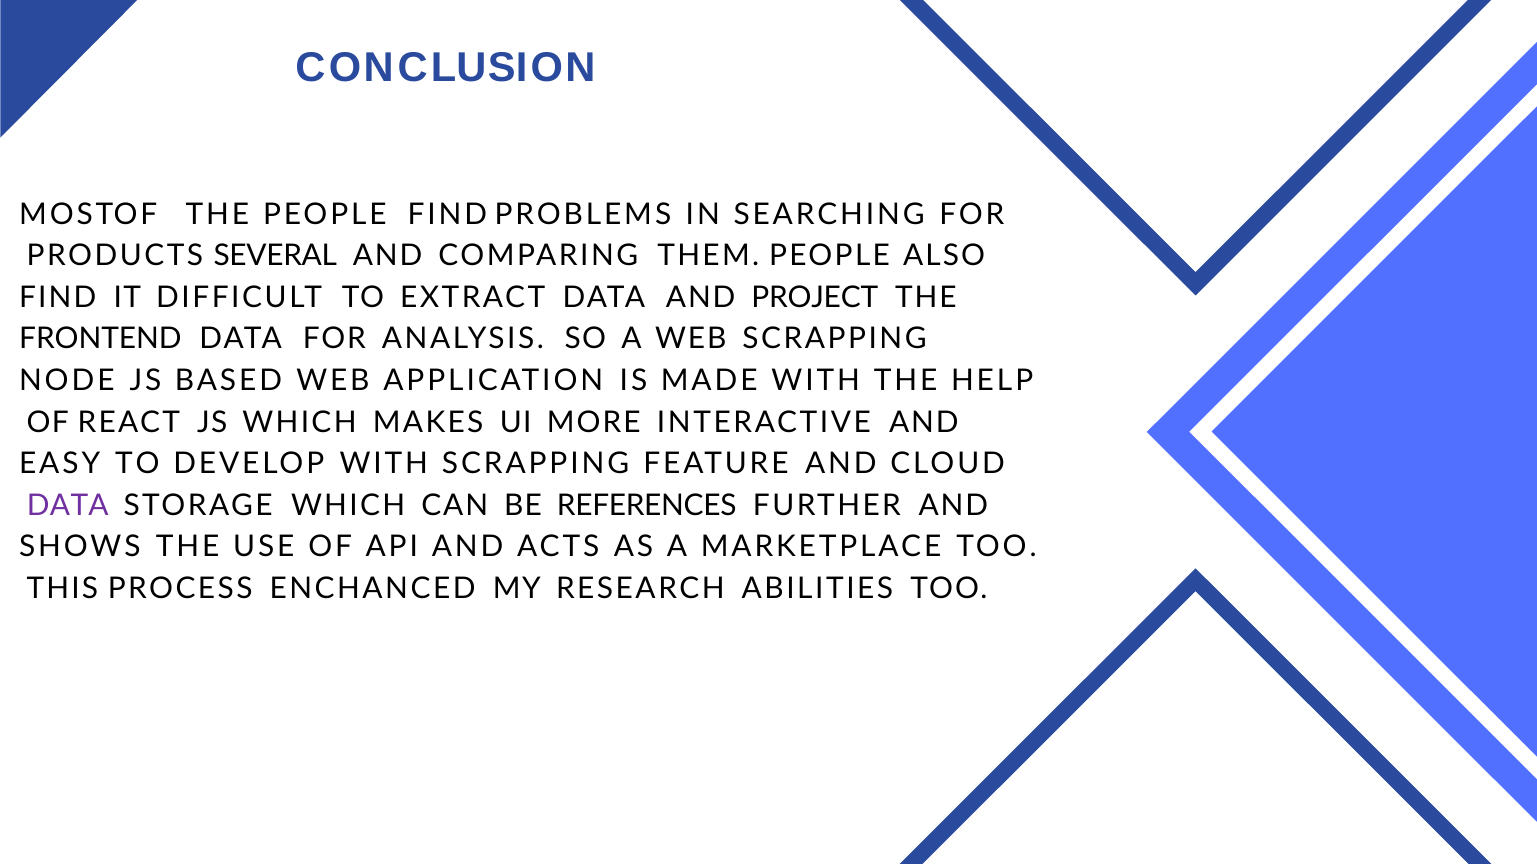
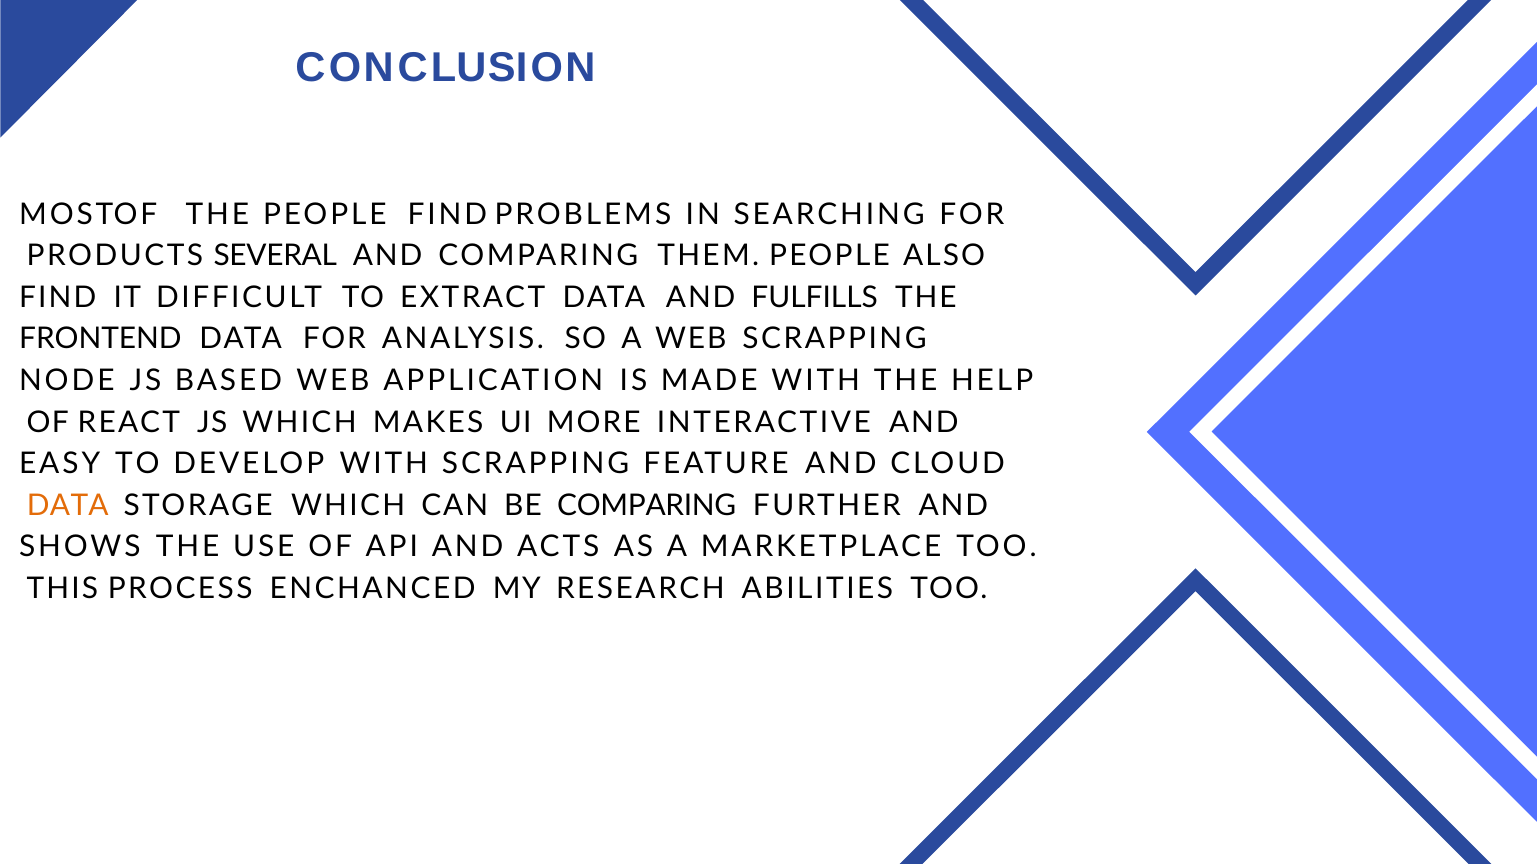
PROJECT: PROJECT -> FULFILLS (815, 298)
DATA colour: purple -> orange (68, 506)
BE REFERENCES: REFERENCES -> COMPARING (647, 506)
